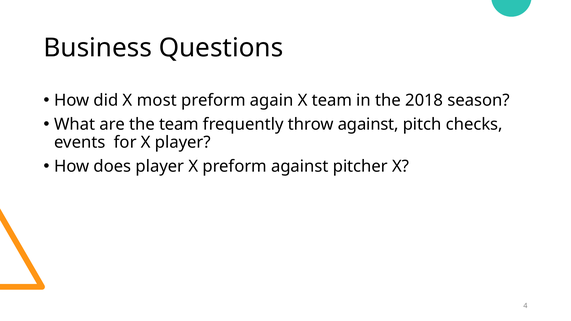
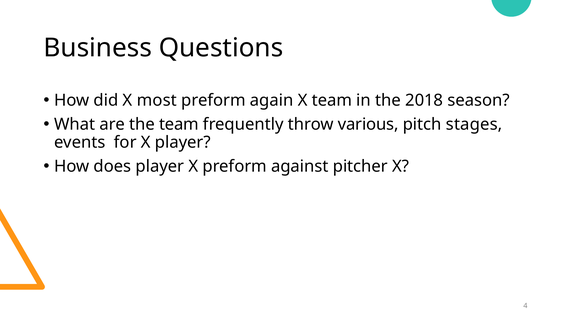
throw against: against -> various (368, 124)
checks: checks -> stages (474, 124)
